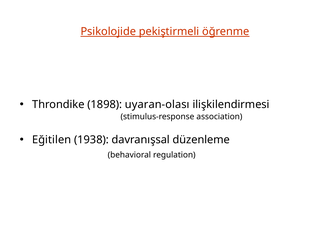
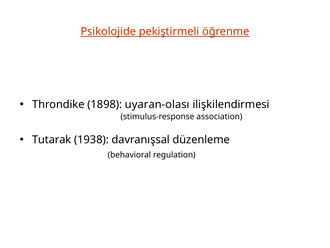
Eğitilen: Eğitilen -> Tutarak (52, 140)
